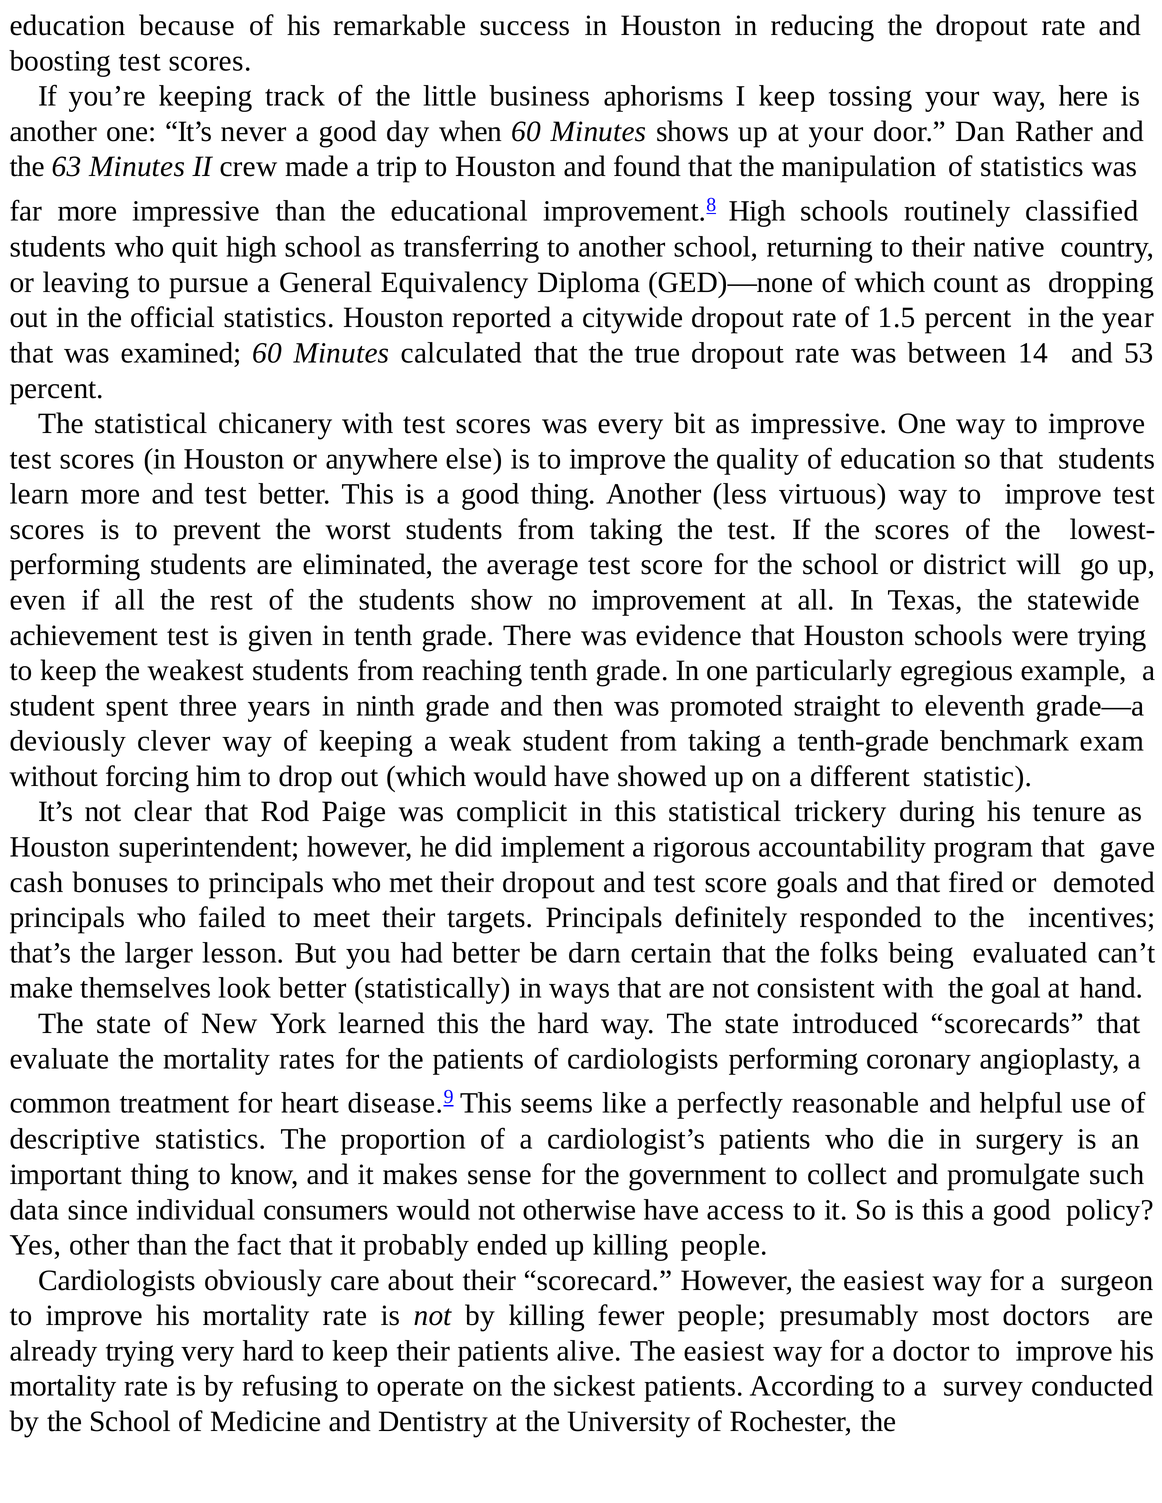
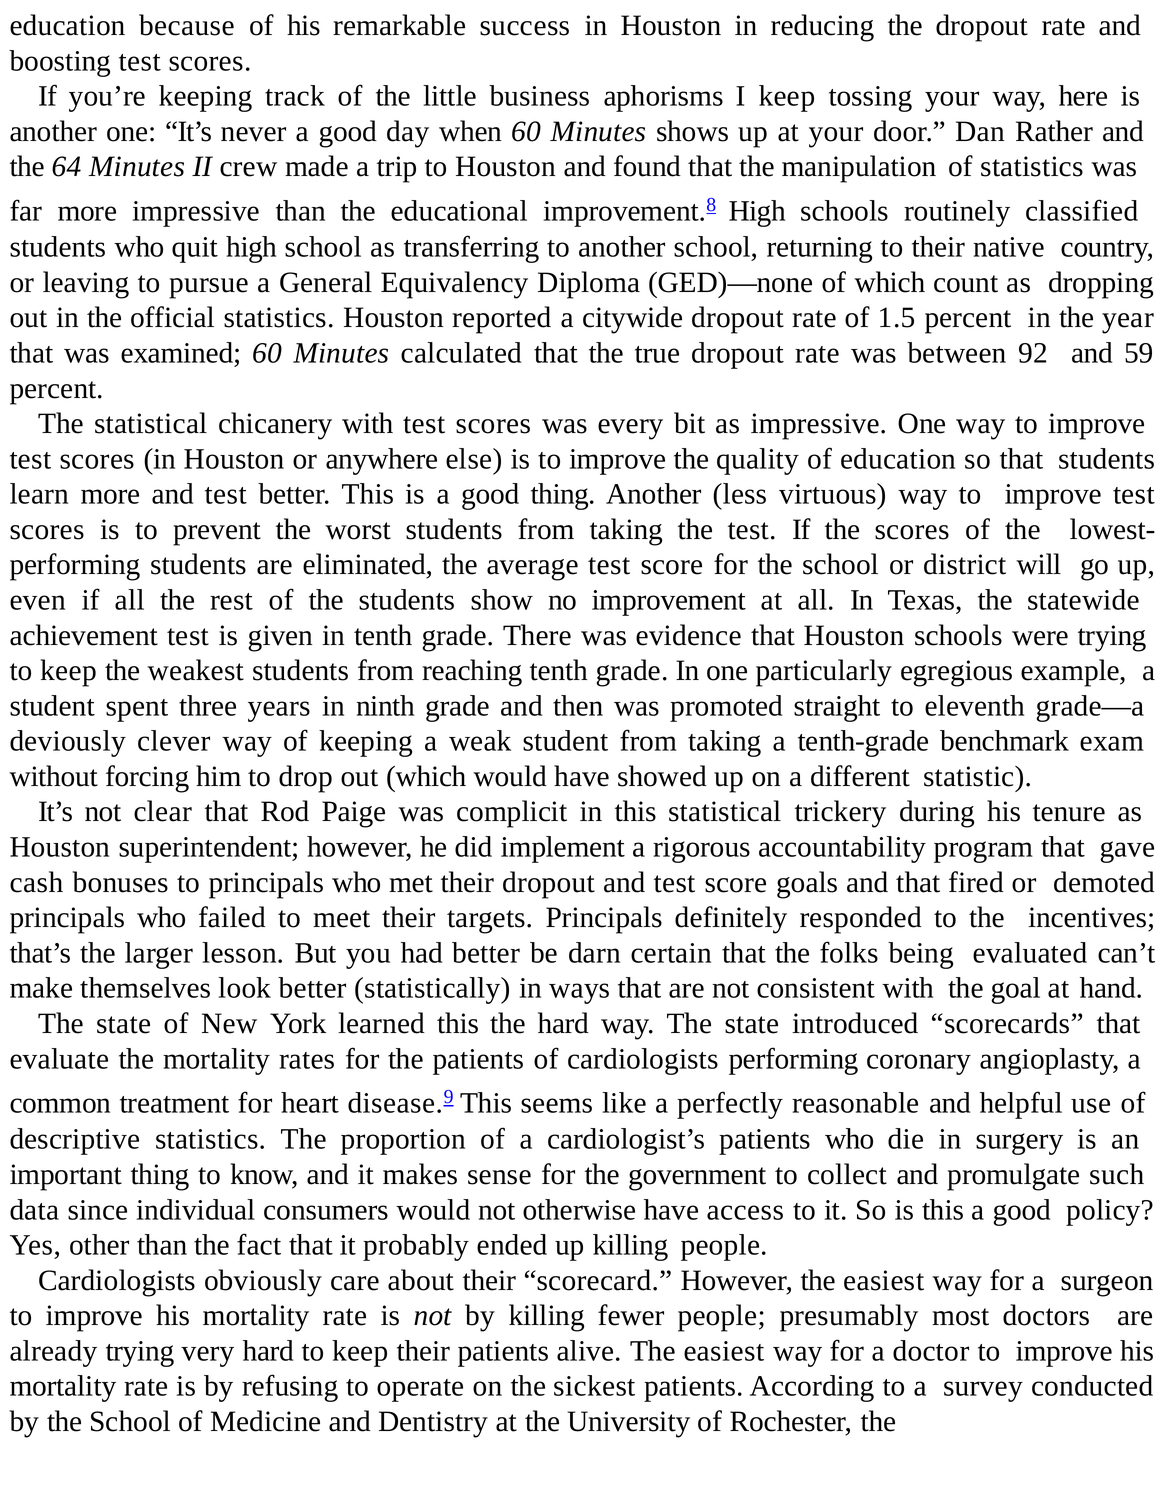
63: 63 -> 64 (67, 167)
14: 14 -> 92 (1033, 353)
53: 53 -> 59 (1139, 353)
